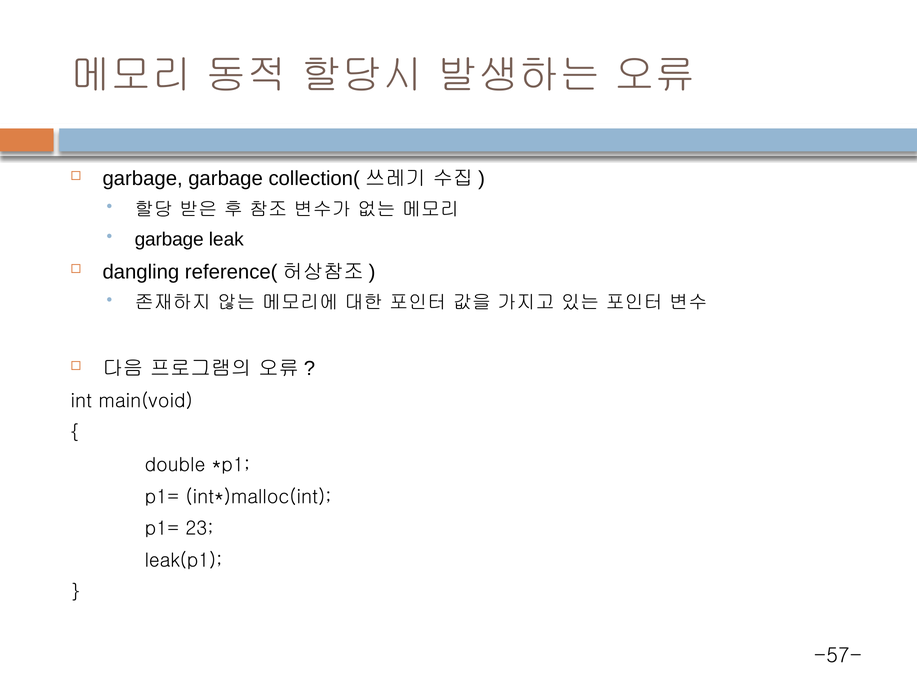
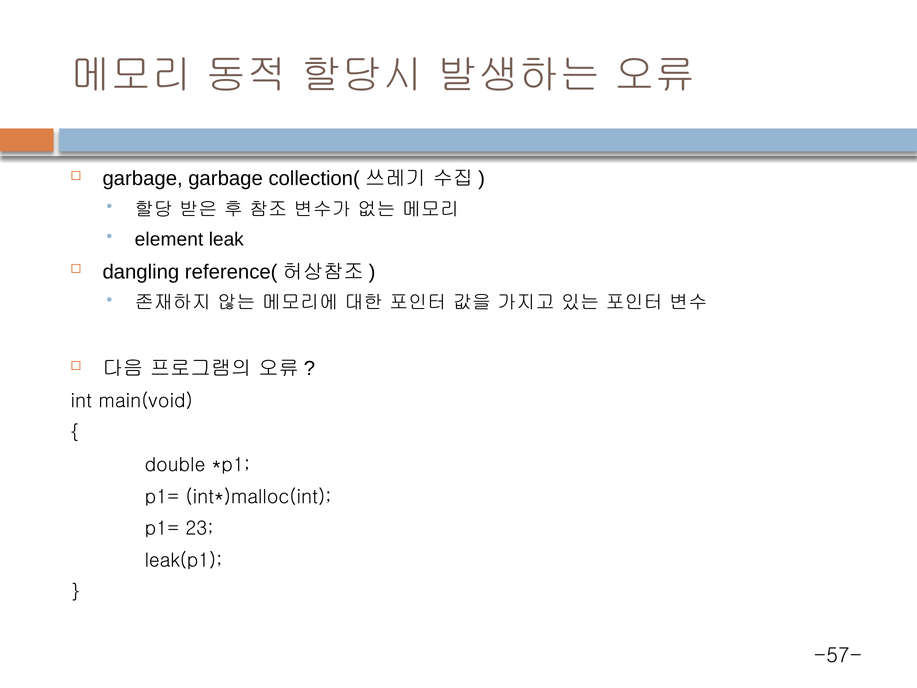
garbage: garbage -> element (169, 239)
